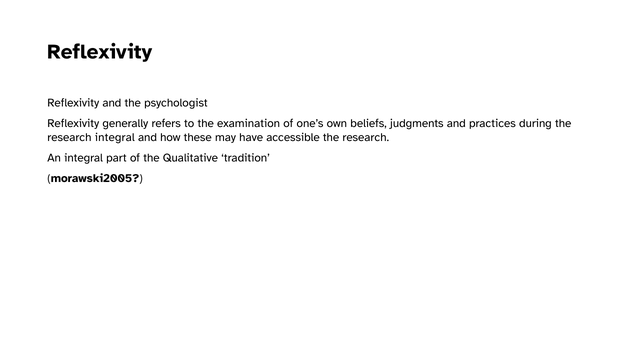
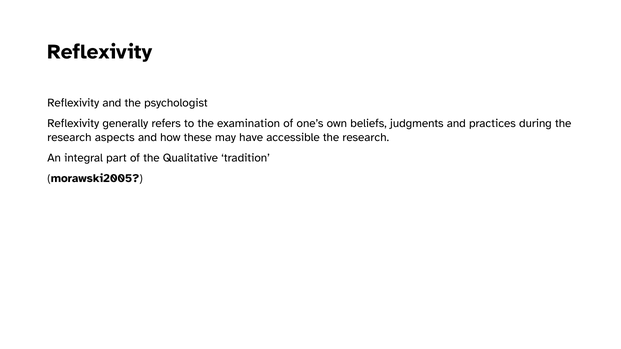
research integral: integral -> aspects (115, 138)
